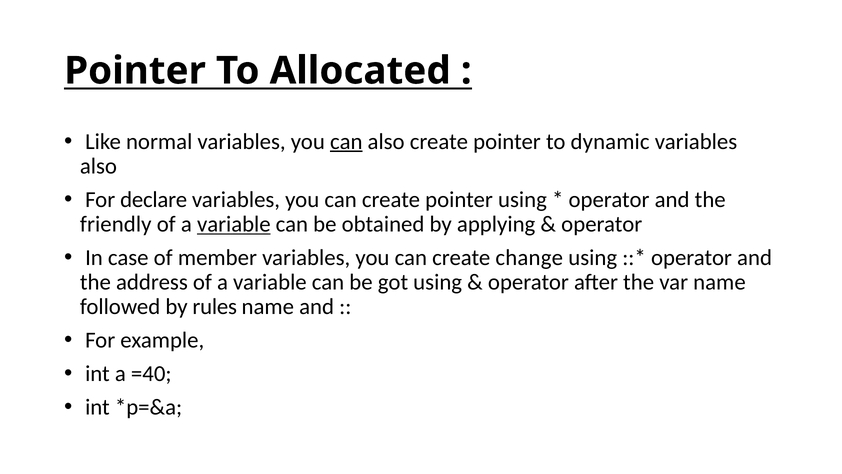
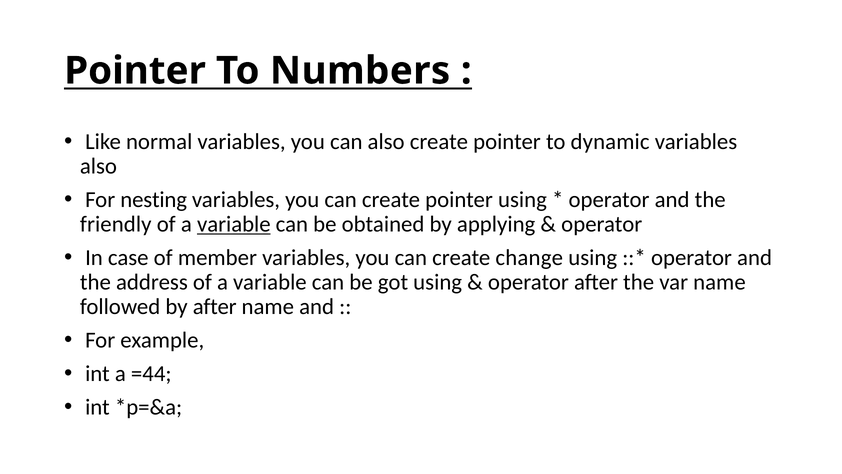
Allocated: Allocated -> Numbers (360, 71)
can underline: present -> none (346, 141)
declare: declare -> nesting (154, 199)
by rules: rules -> after (215, 307)
=40: =40 -> =44 (151, 373)
